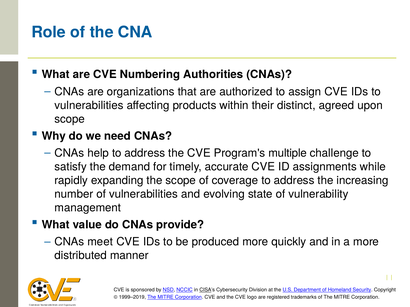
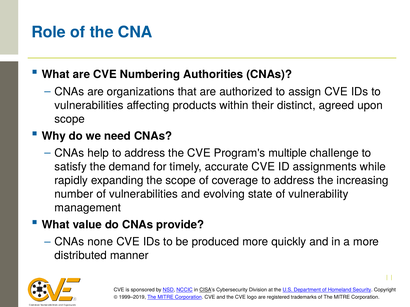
meet: meet -> none (100, 242)
